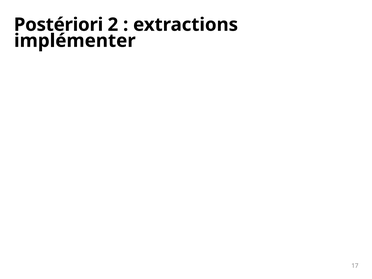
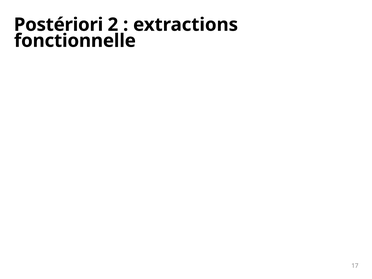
implémenter: implémenter -> fonctionnelle (75, 41)
